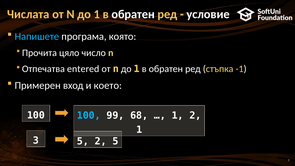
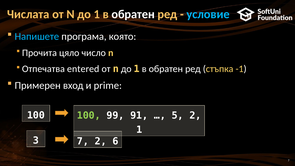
условие colour: white -> light blue (208, 14)
което: което -> prime (108, 85)
100 colour: light blue -> light green (89, 115)
68: 68 -> 91 (139, 115)
1: 1 -> 5 (178, 115)
3 5: 5 -> 7 (83, 141)
2 5: 5 -> 6 (115, 141)
